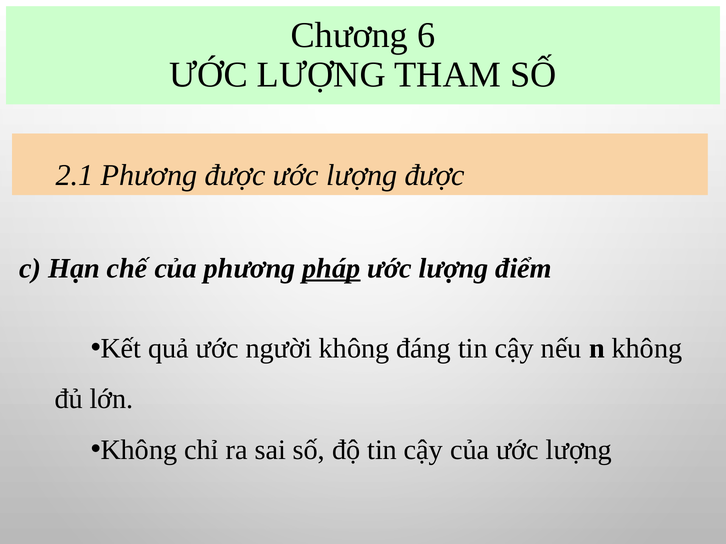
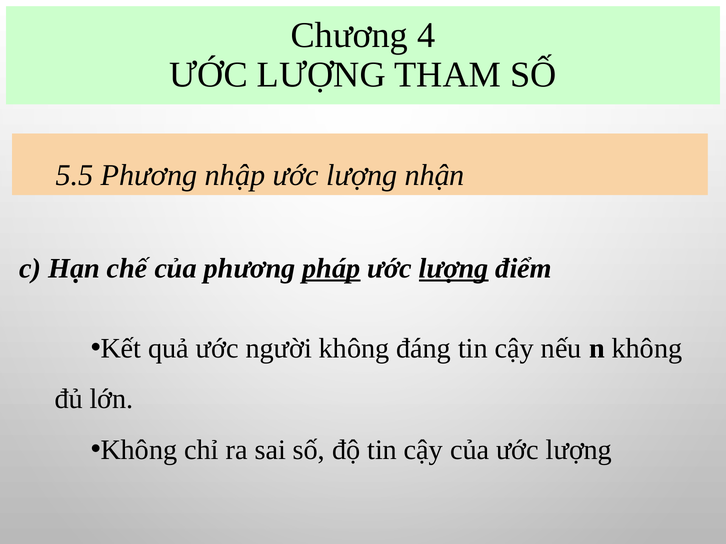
6: 6 -> 4 (426, 35)
2.1: 2.1 -> 5.5 (74, 176)
Phương được: được -> nhập (235, 176)
lượng được: được -> nhận (435, 176)
lượng underline: none -> present (454, 269)
